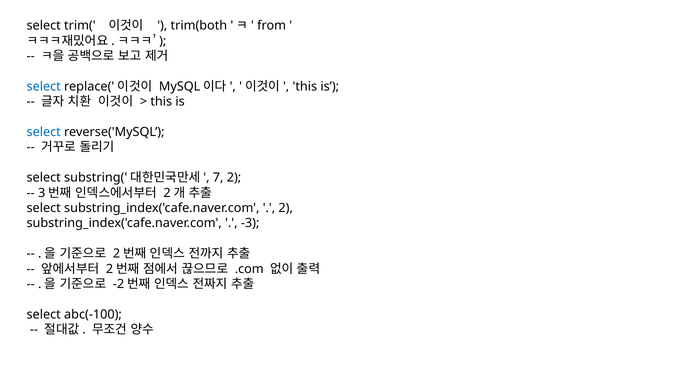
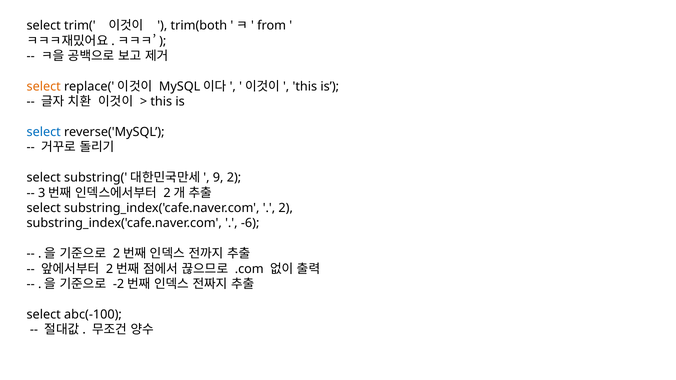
select colour: blue -> orange (44, 86)
7: 7 -> 9 (218, 178)
-3: -3 -> -6 (250, 223)
